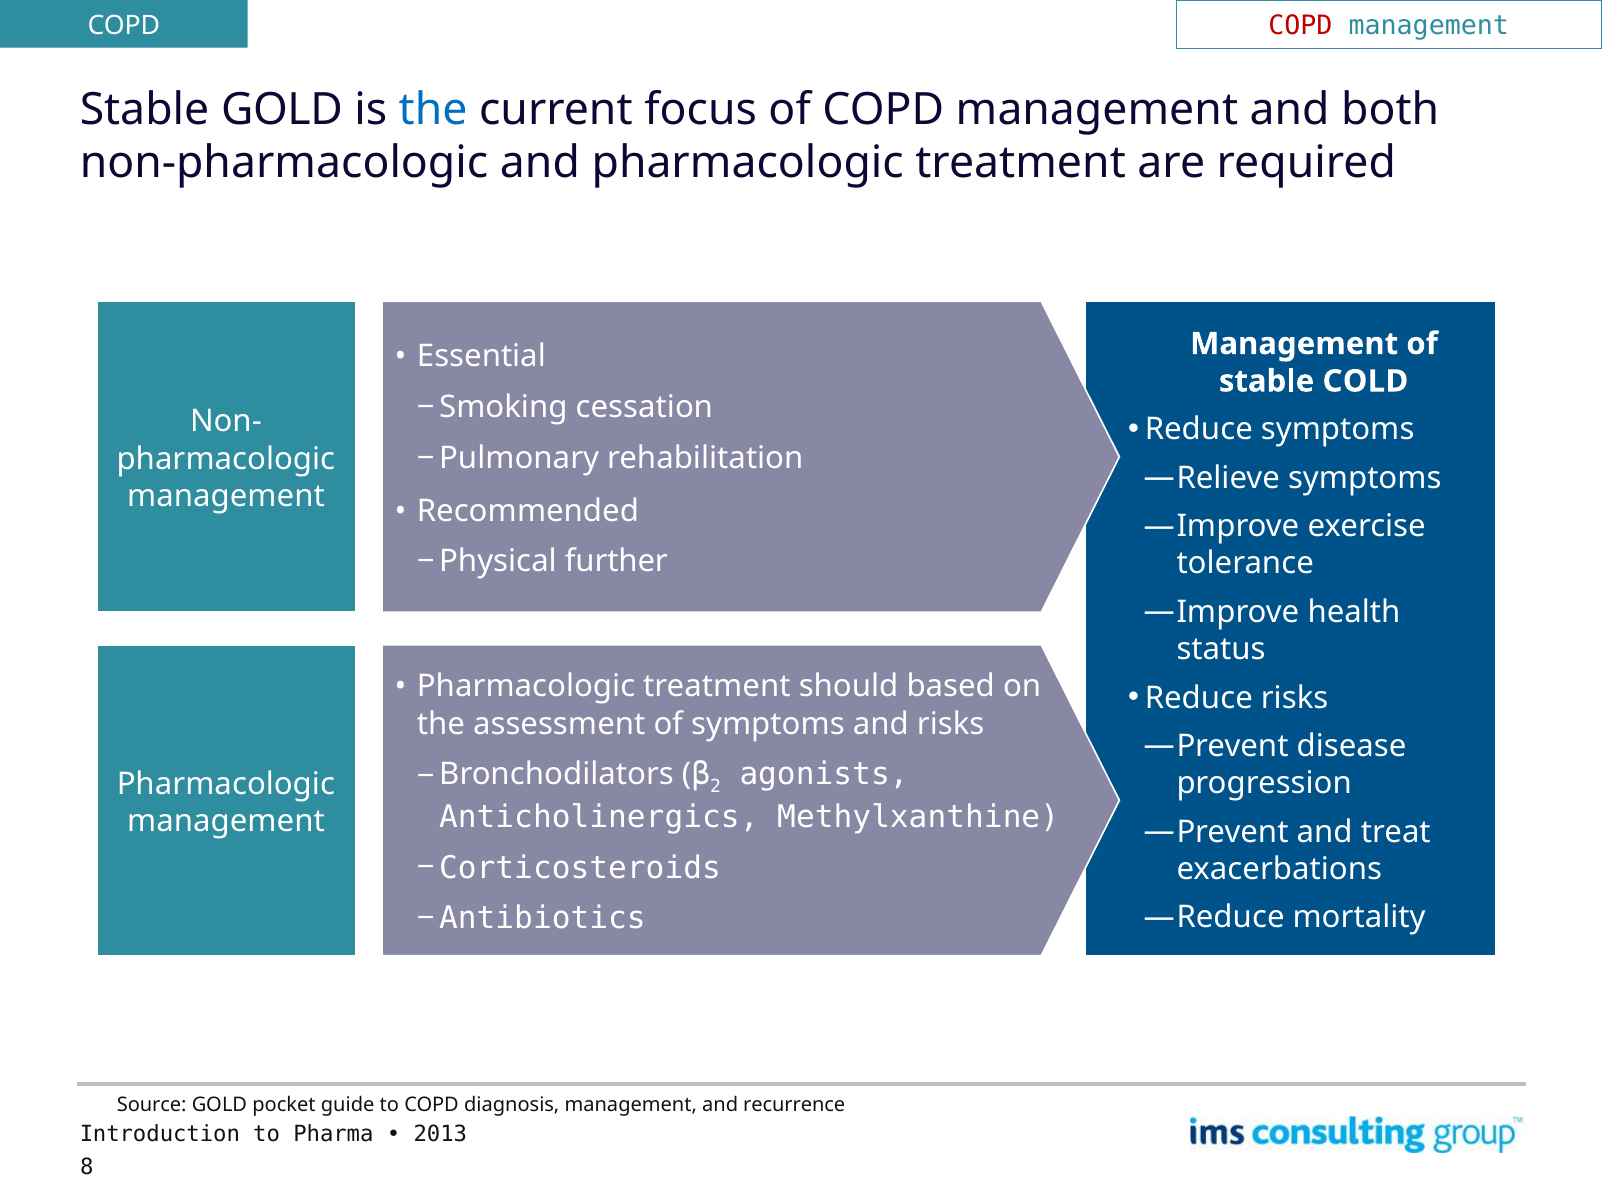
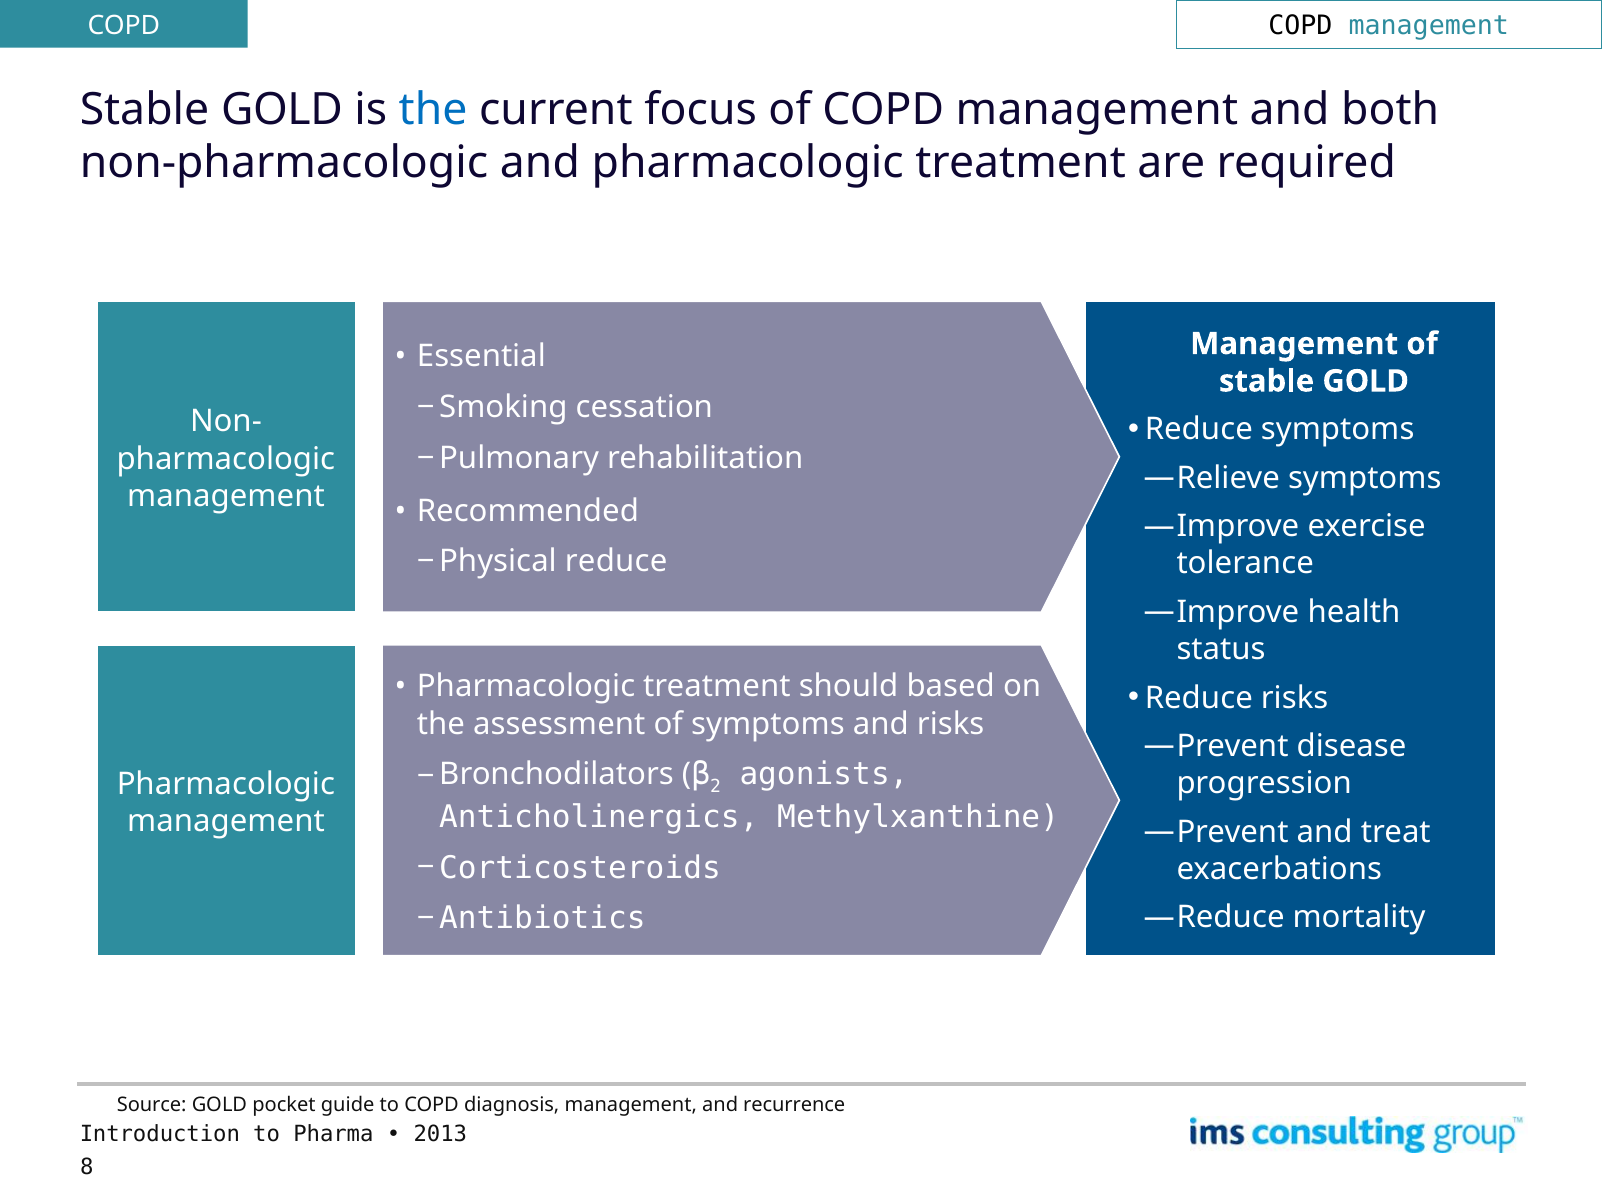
COPD colour: red -> black (1300, 26)
COLD: COLD -> GOLD (1366, 381)
further: further -> reduce (616, 561)
